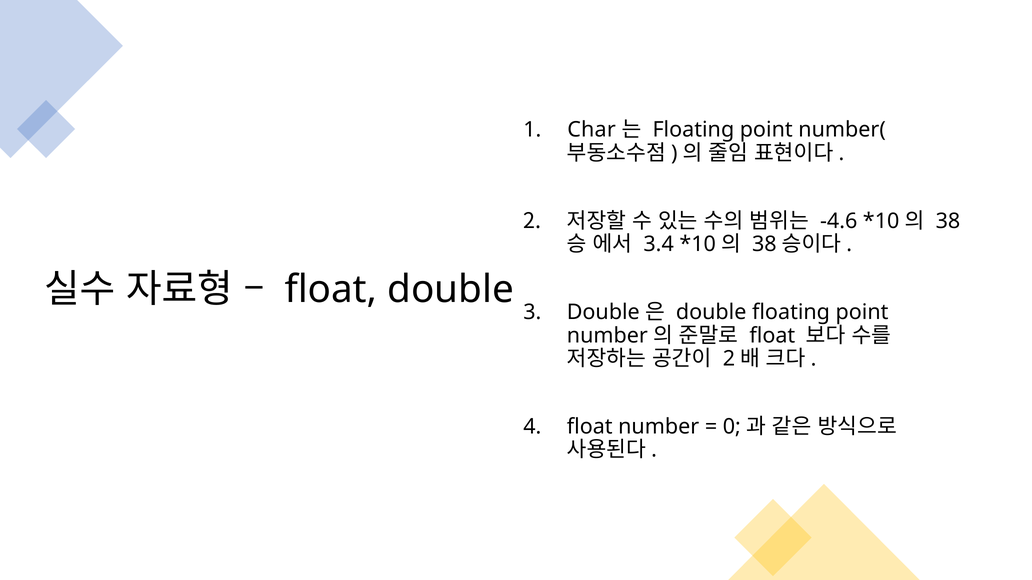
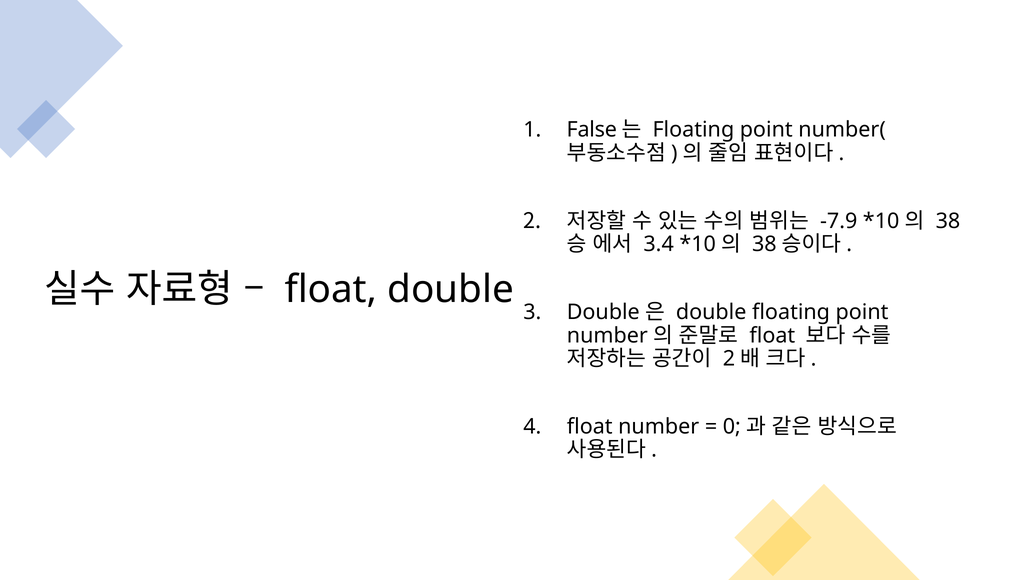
Char: Char -> False (592, 130)
-4.6: -4.6 -> -7.9 (839, 221)
